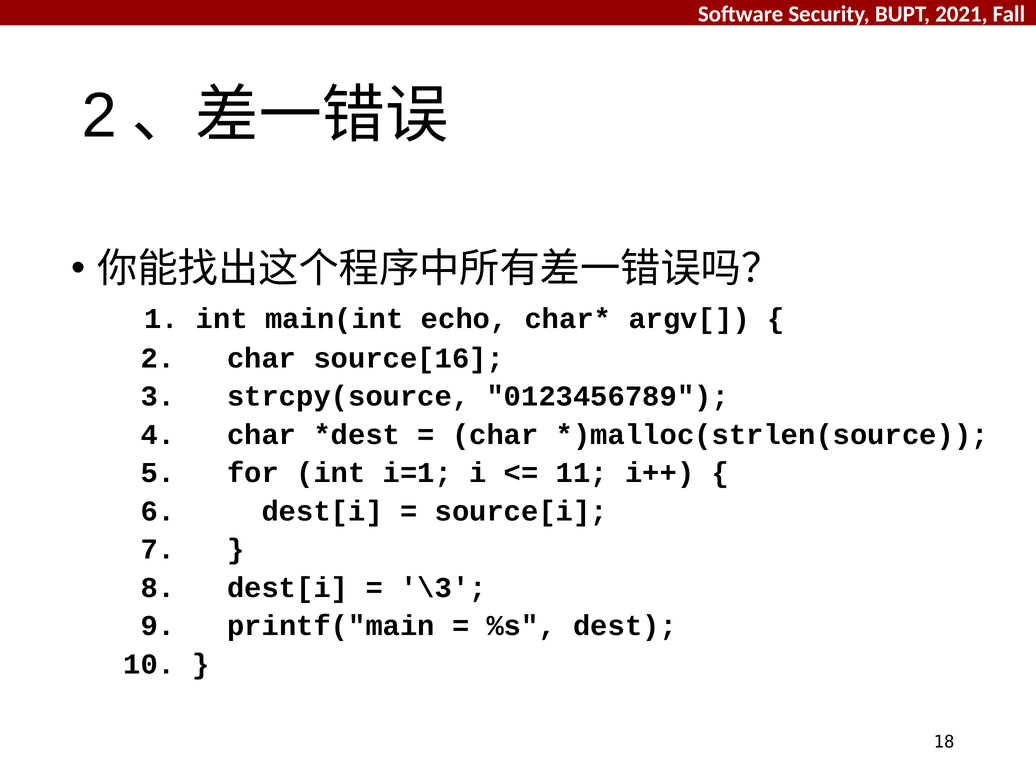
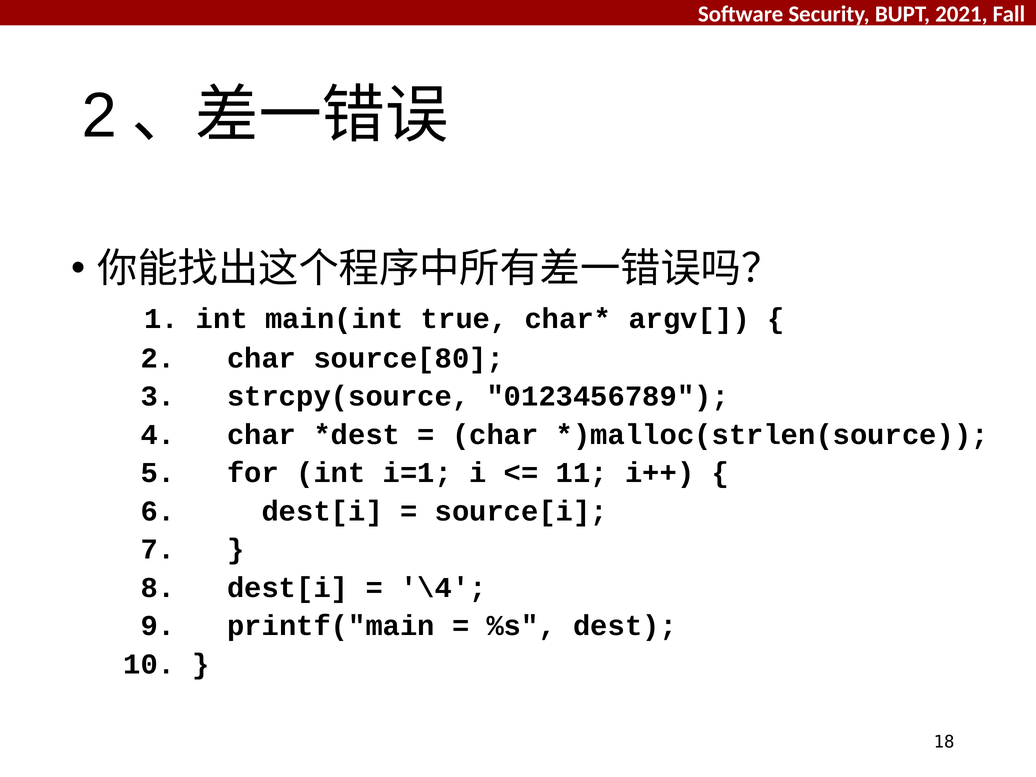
echo: echo -> true (464, 319)
source[16: source[16 -> source[80 (409, 358)
\3: \3 -> \4 (443, 588)
